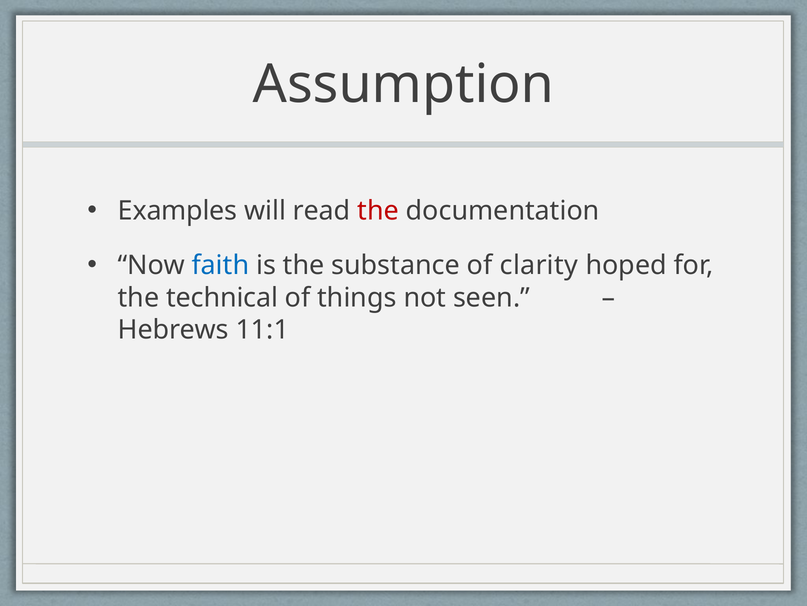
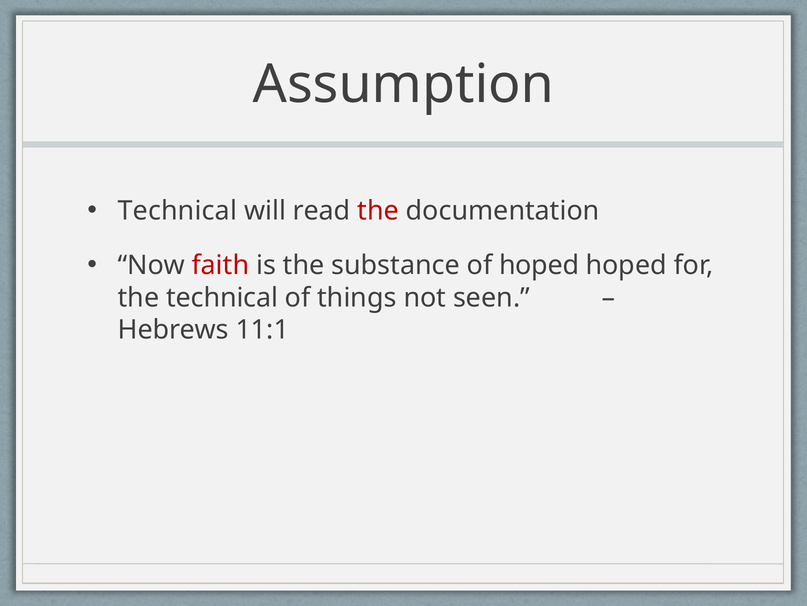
Examples: Examples -> Technical (177, 210)
faith colour: blue -> red (220, 265)
of clarity: clarity -> hoped (539, 265)
